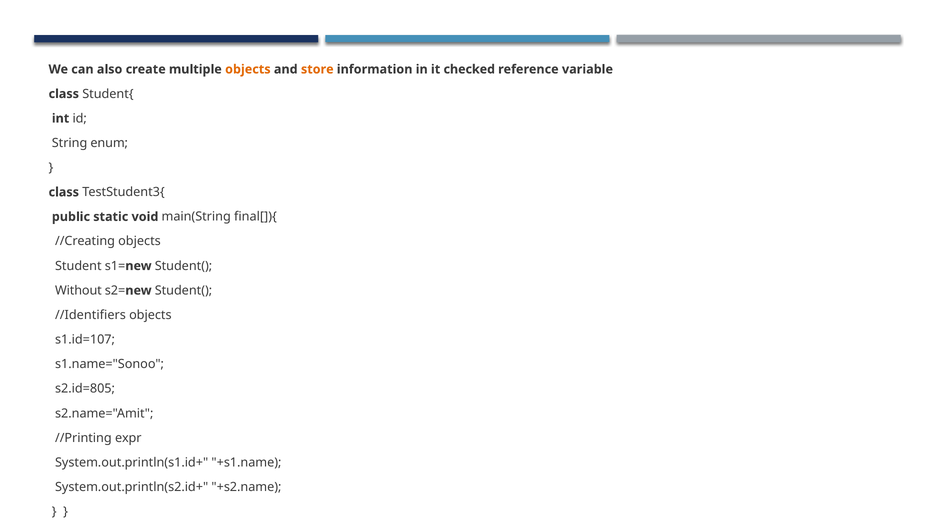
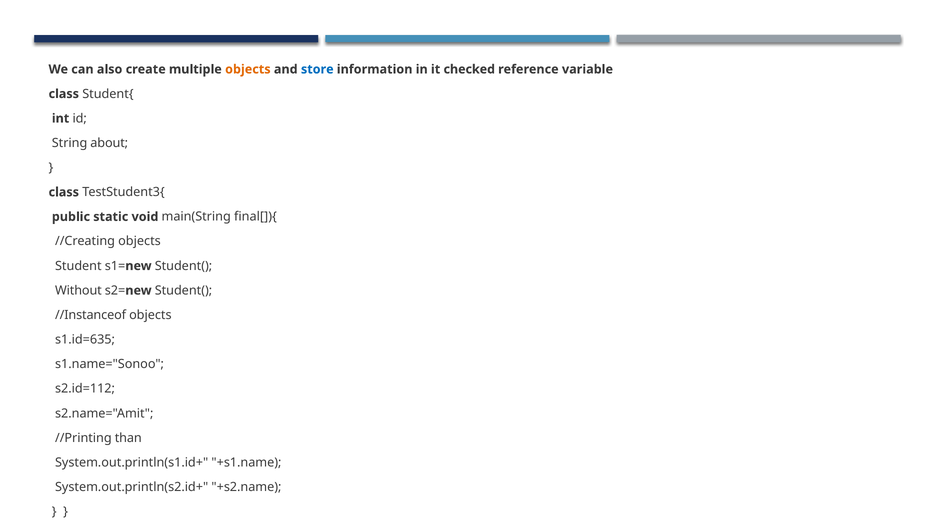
store colour: orange -> blue (317, 69)
enum: enum -> about (109, 143)
//Identifiers: //Identifiers -> //Instanceof (91, 315)
s1.id=107: s1.id=107 -> s1.id=635 (85, 340)
s2.id=805: s2.id=805 -> s2.id=112 (85, 389)
expr: expr -> than (128, 438)
